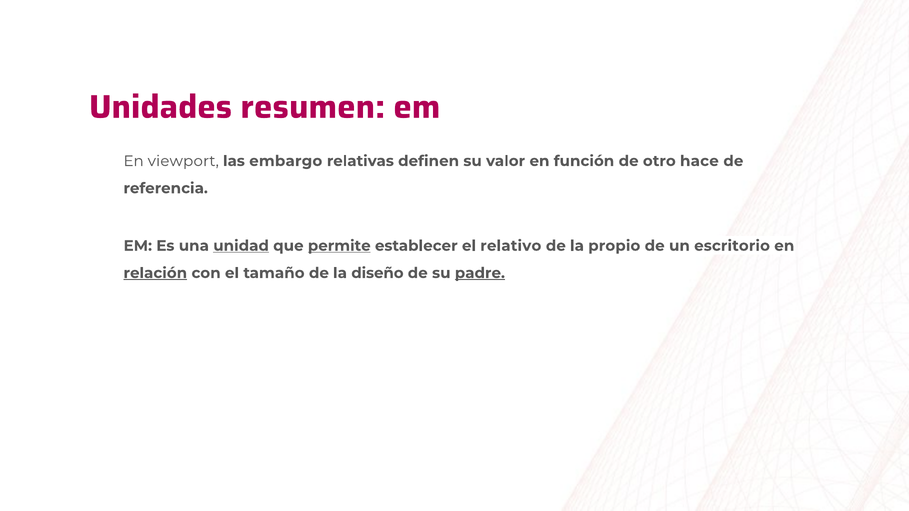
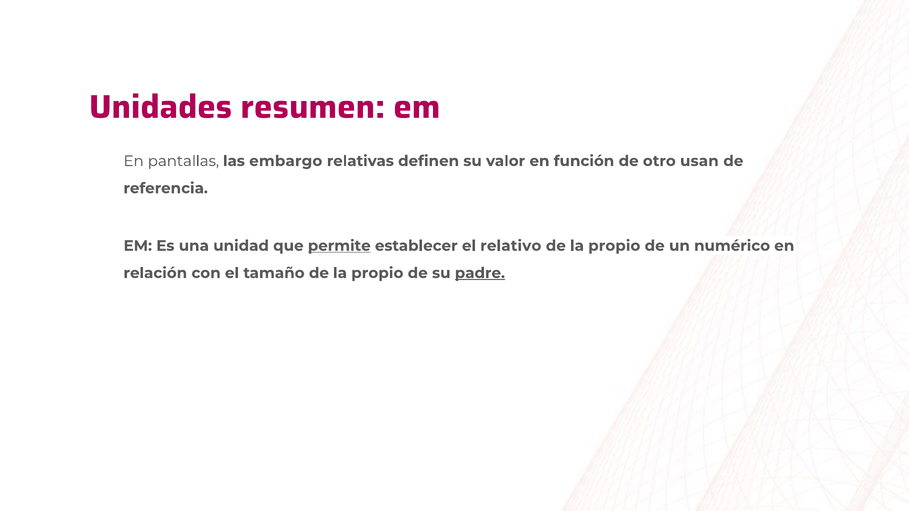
viewport: viewport -> pantallas (183, 161)
hace: hace -> usan (699, 161)
unidad underline: present -> none (241, 246)
escritorio: escritorio -> numérico (732, 246)
relación underline: present -> none (155, 273)
tamaño de la diseño: diseño -> propio (377, 273)
